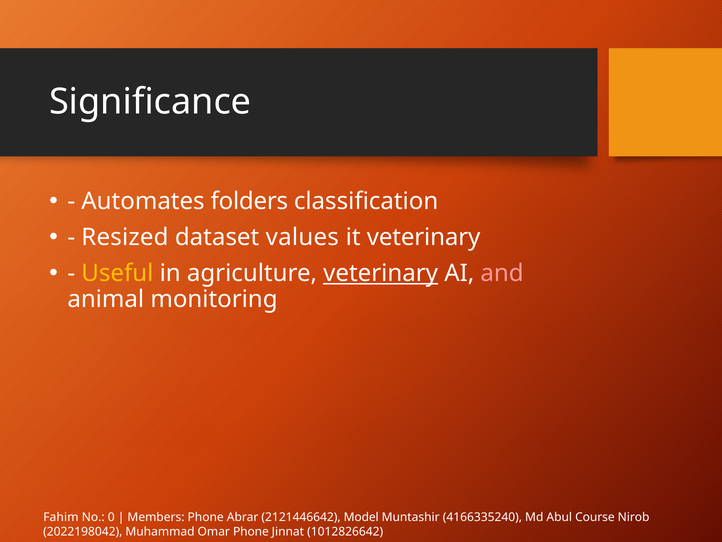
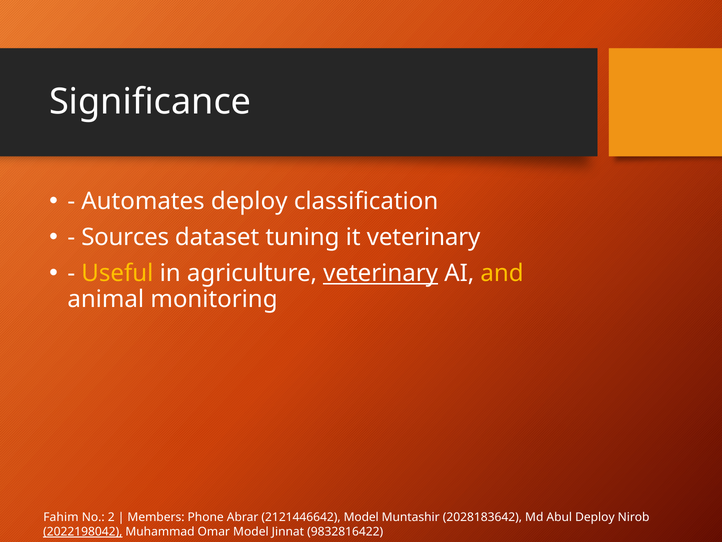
Automates folders: folders -> deploy (249, 201)
Resized: Resized -> Sources (125, 237)
values: values -> tuning (302, 237)
and colour: pink -> yellow (502, 273)
0: 0 -> 2 (111, 517)
4166335240: 4166335240 -> 2028183642 (482, 517)
Abul Course: Course -> Deploy (595, 517)
2022198042 underline: none -> present (83, 531)
Omar Phone: Phone -> Model (251, 531)
1012826642: 1012826642 -> 9832816422 (345, 531)
